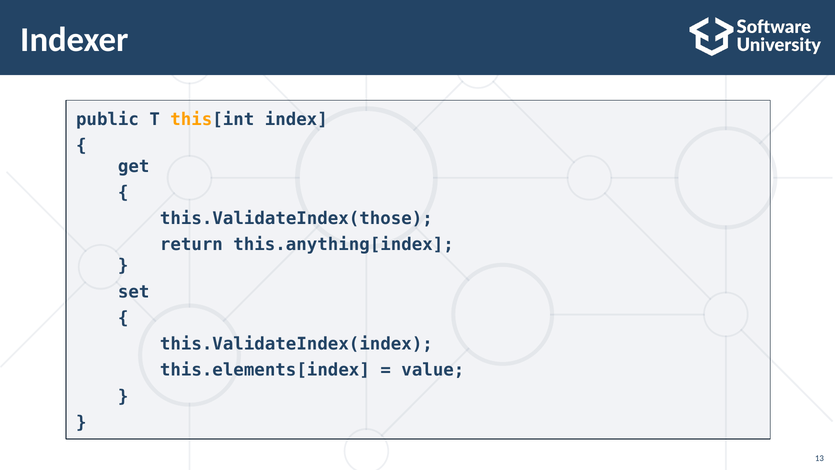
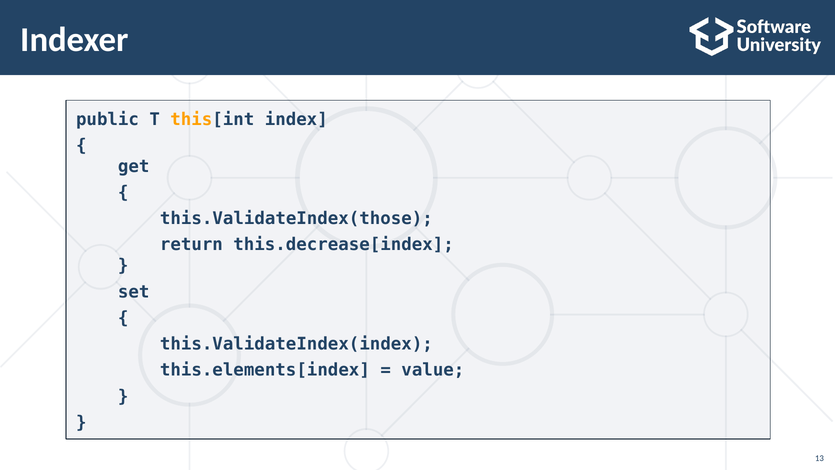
this.anything[index: this.anything[index -> this.decrease[index (344, 245)
